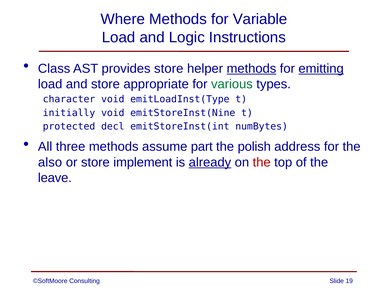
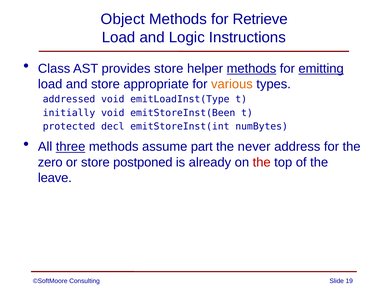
Where: Where -> Object (123, 19)
Variable: Variable -> Retrieve (260, 19)
various colour: green -> orange (232, 84)
character: character -> addressed (69, 99)
emitStoreInst(Nine: emitStoreInst(Nine -> emitStoreInst(Been (183, 113)
three underline: none -> present (71, 147)
polish: polish -> never (254, 147)
also: also -> zero (50, 162)
implement: implement -> postponed (143, 162)
already underline: present -> none (210, 162)
